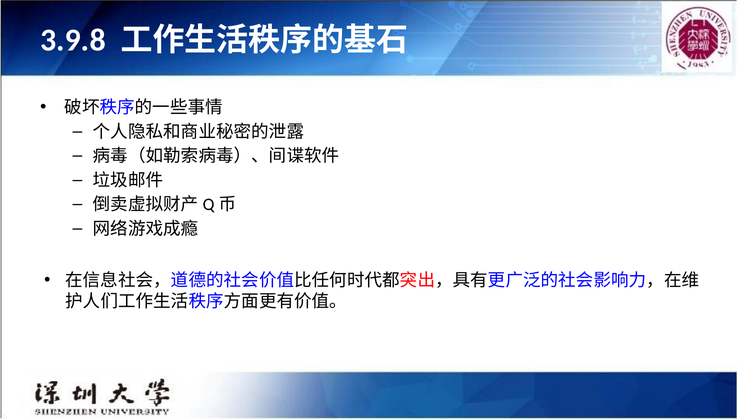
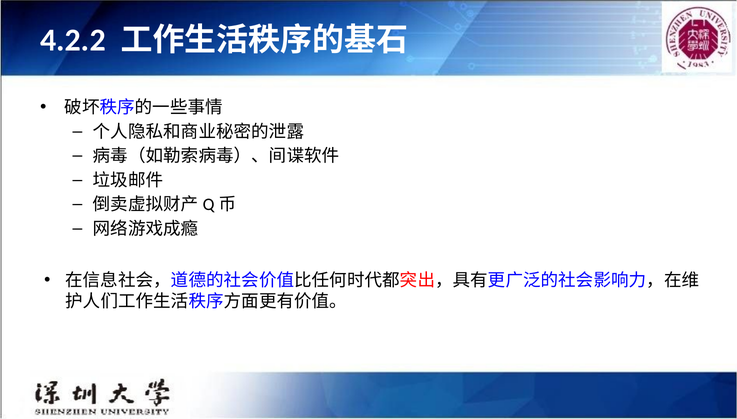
3.9.8: 3.9.8 -> 4.2.2 (73, 40)
